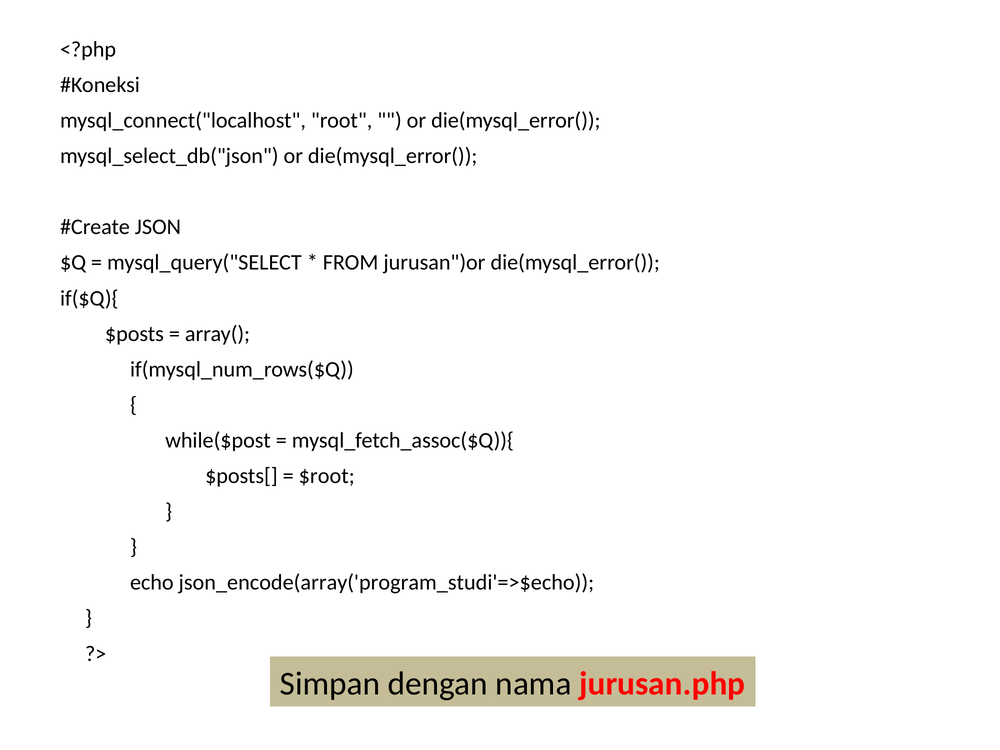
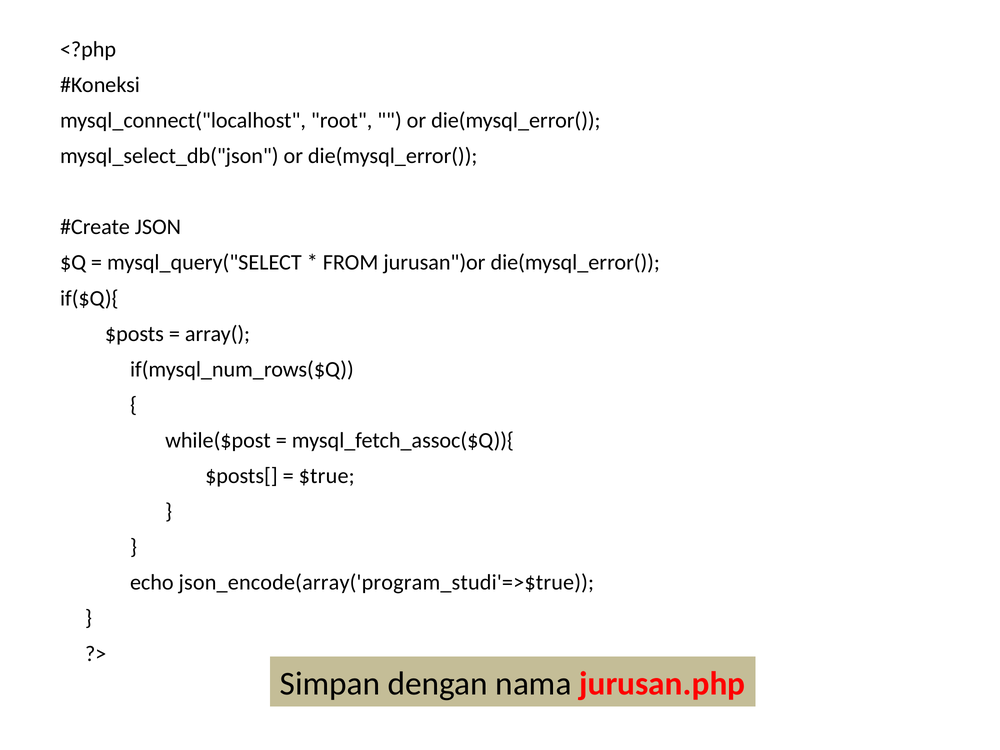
$root: $root -> $true (327, 476)
json_encode(array('program_studi'=>$echo: json_encode(array('program_studi'=>$echo -> json_encode(array('program_studi'=>$true (386, 583)
